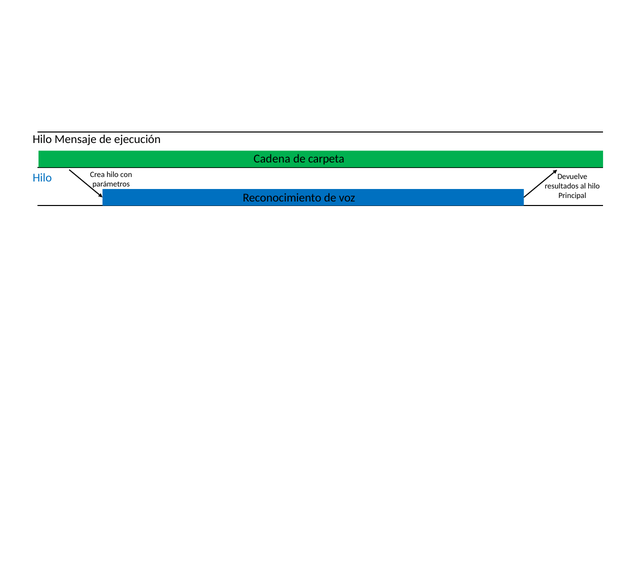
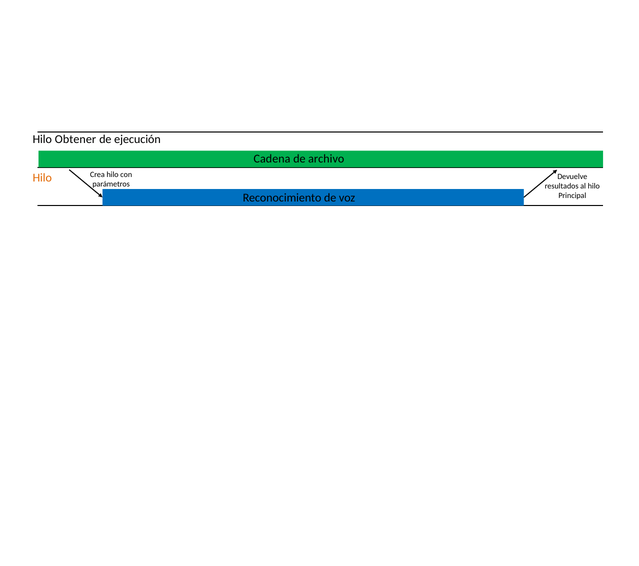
Mensaje: Mensaje -> Obtener (75, 139)
carpeta: carpeta -> archivo (326, 159)
Hilo colour: blue -> orange (42, 178)
